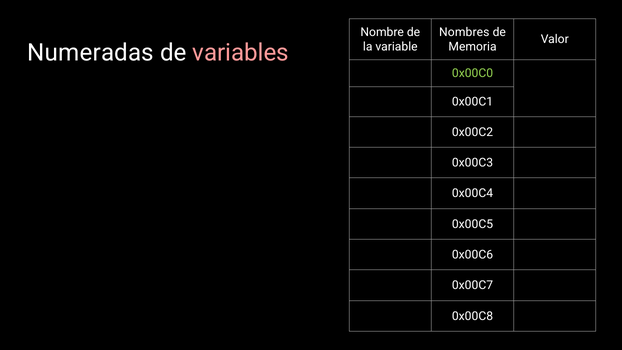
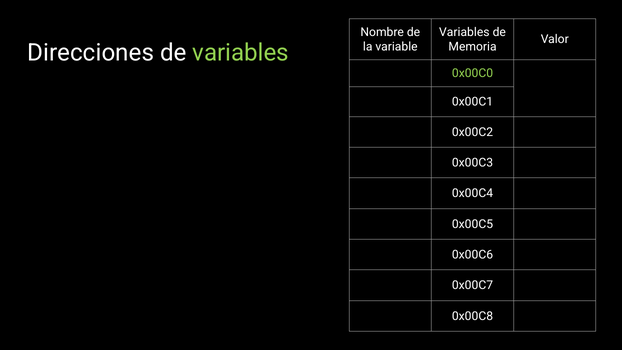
Nombres: Nombres -> Variables (464, 32)
Numeradas: Numeradas -> Direcciones (91, 53)
variables colour: pink -> light green (241, 53)
